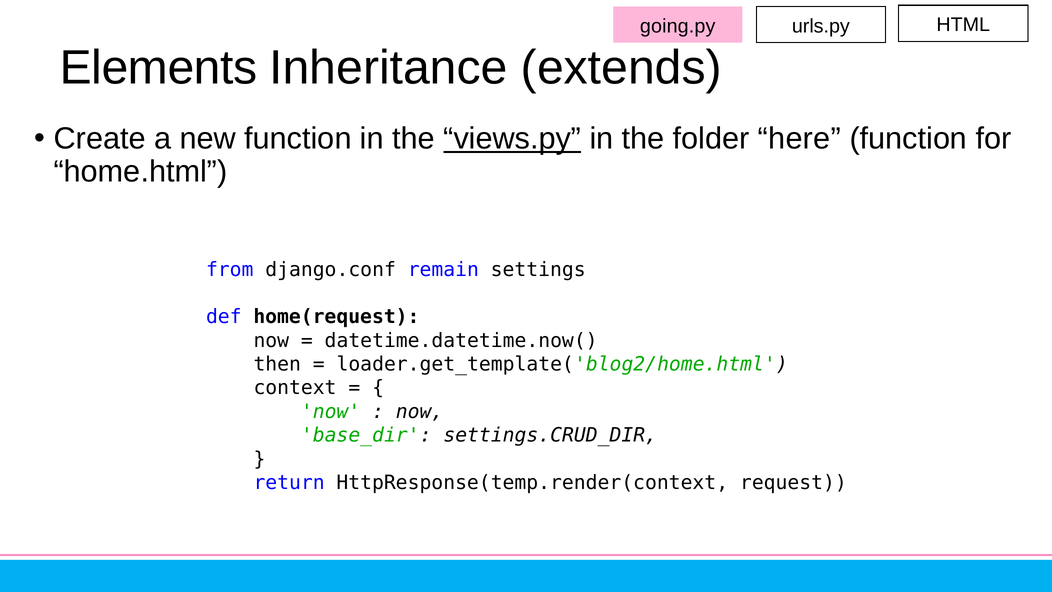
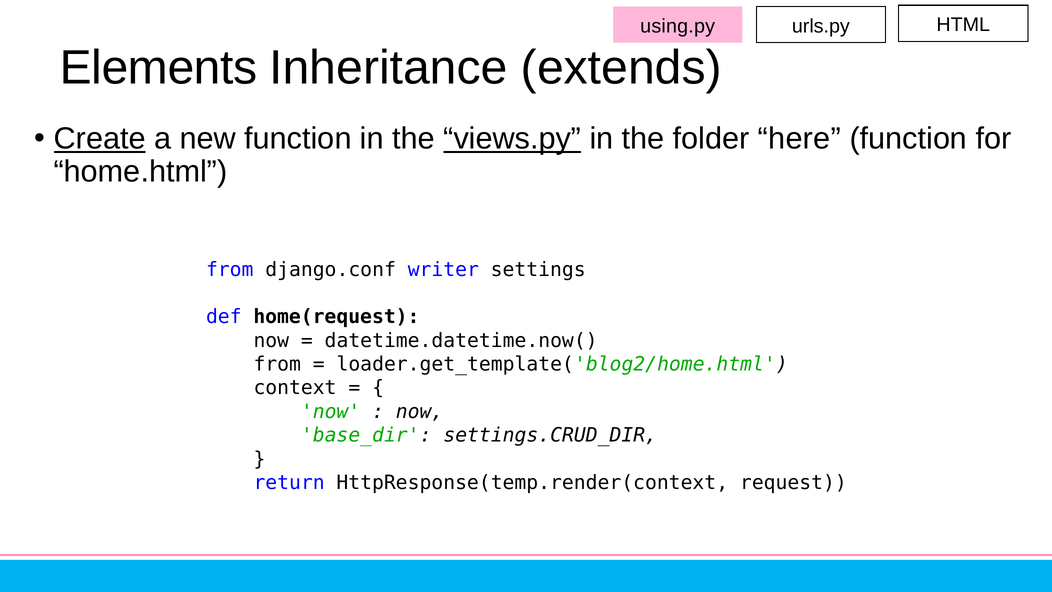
going.py: going.py -> using.py (678, 26)
Create underline: none -> present (100, 139)
remain: remain -> writer (443, 269)
then: then -> from (277, 364)
